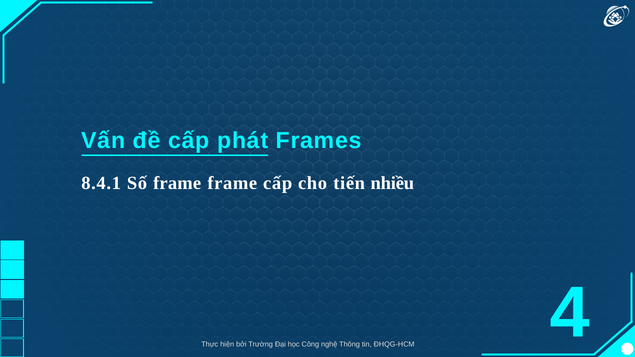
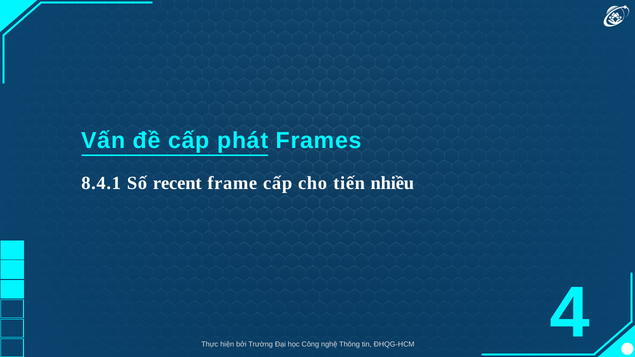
Số frame: frame -> recent (177, 183)
